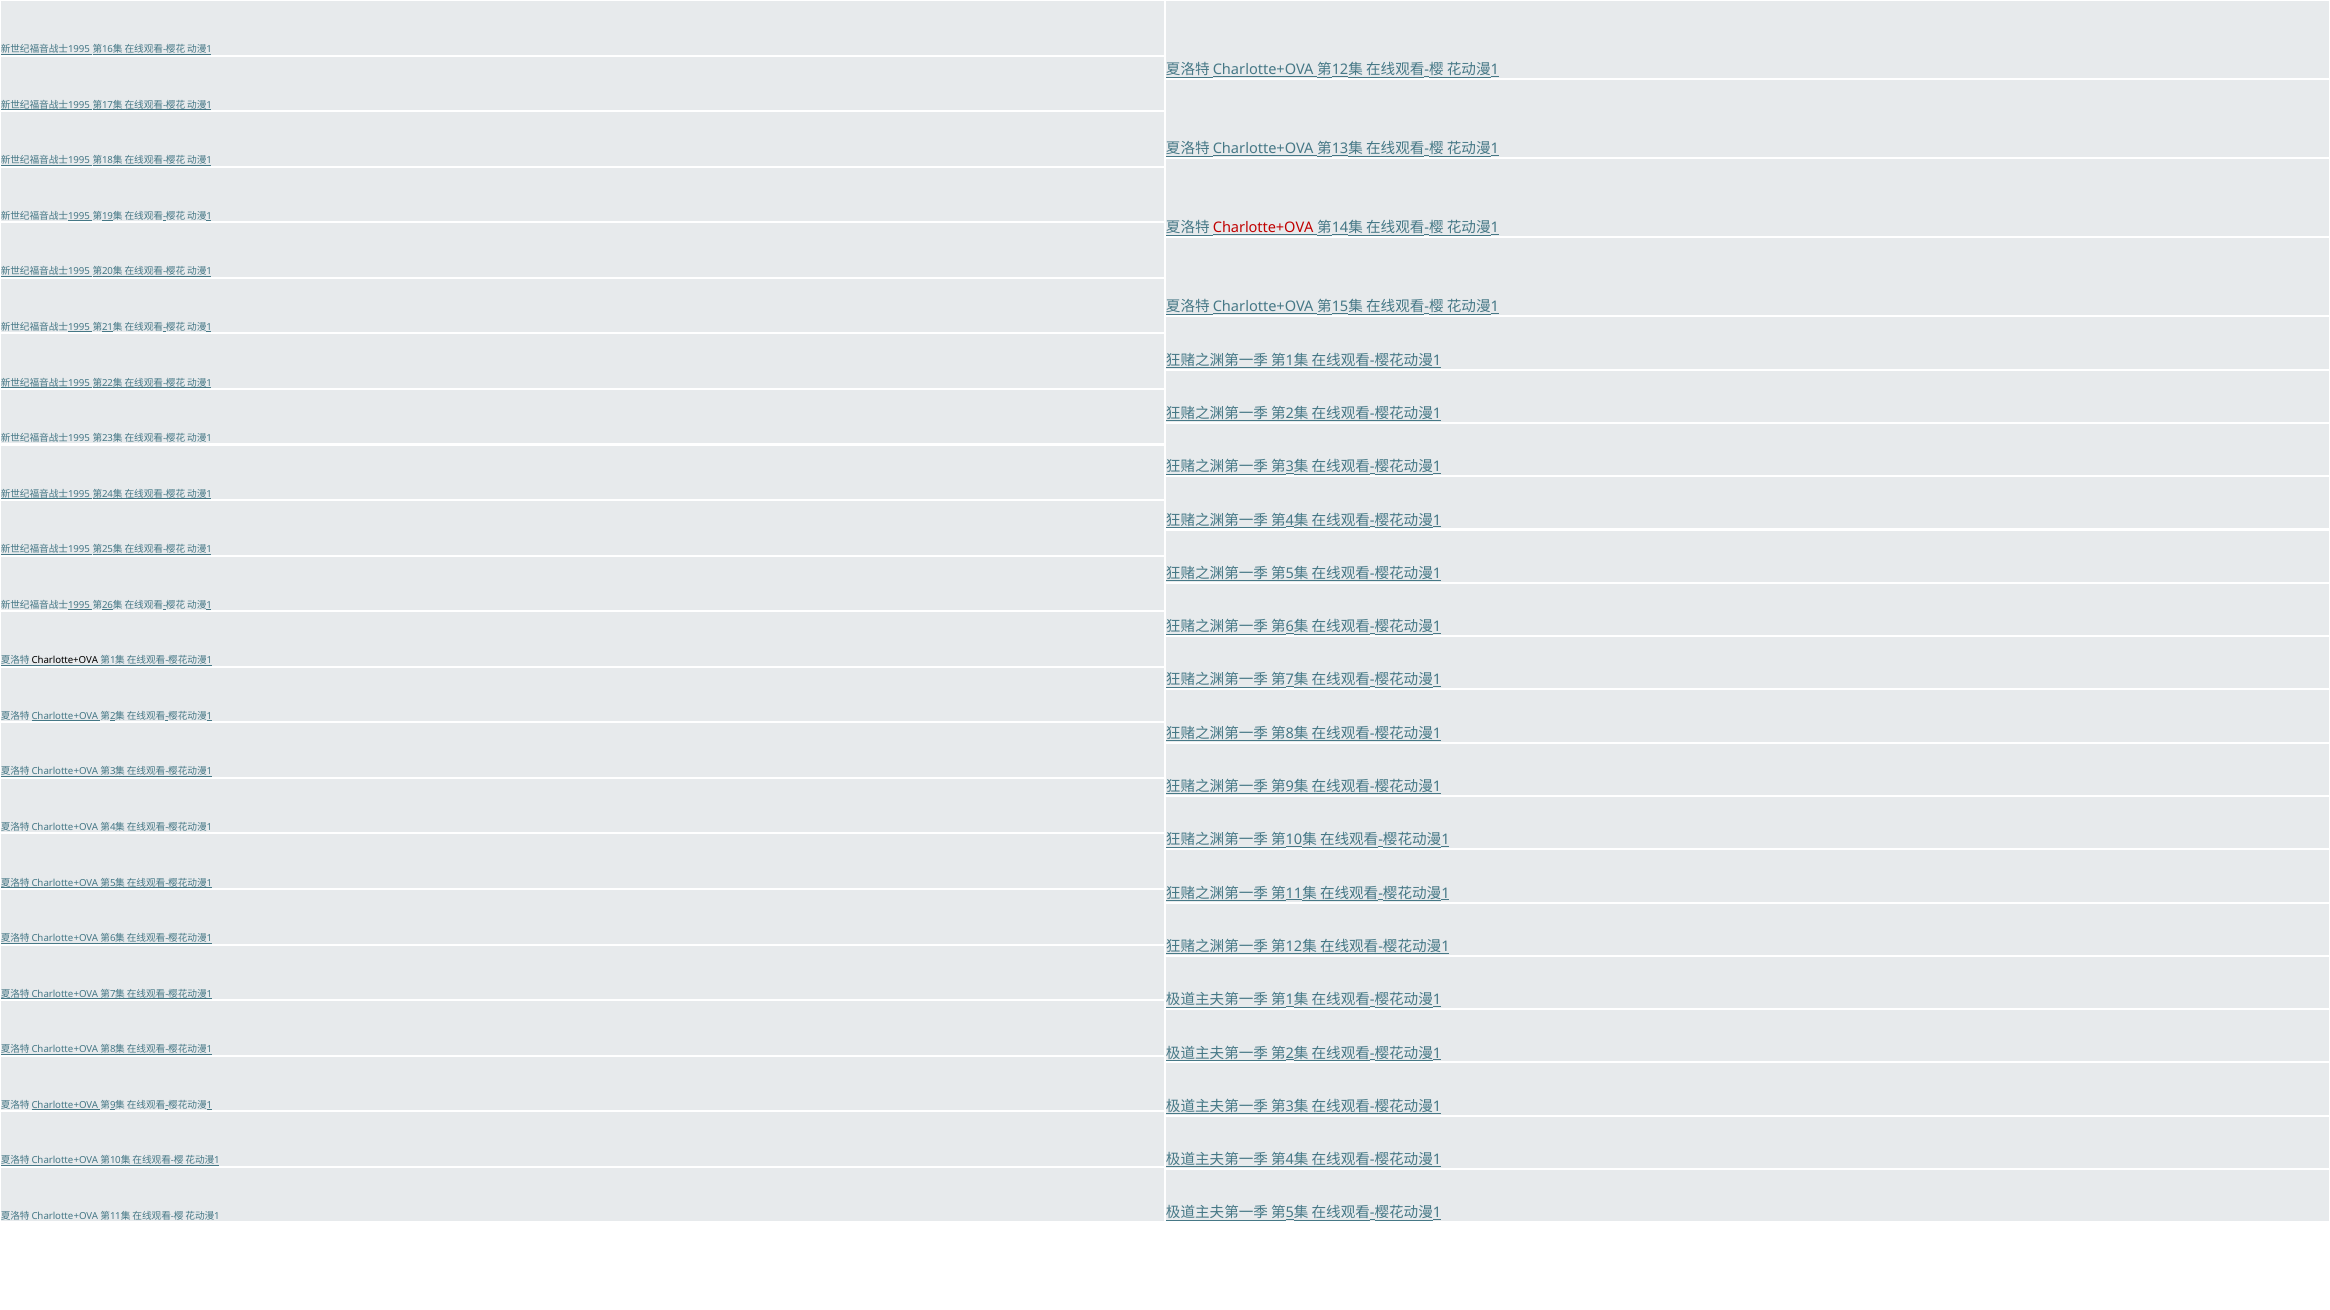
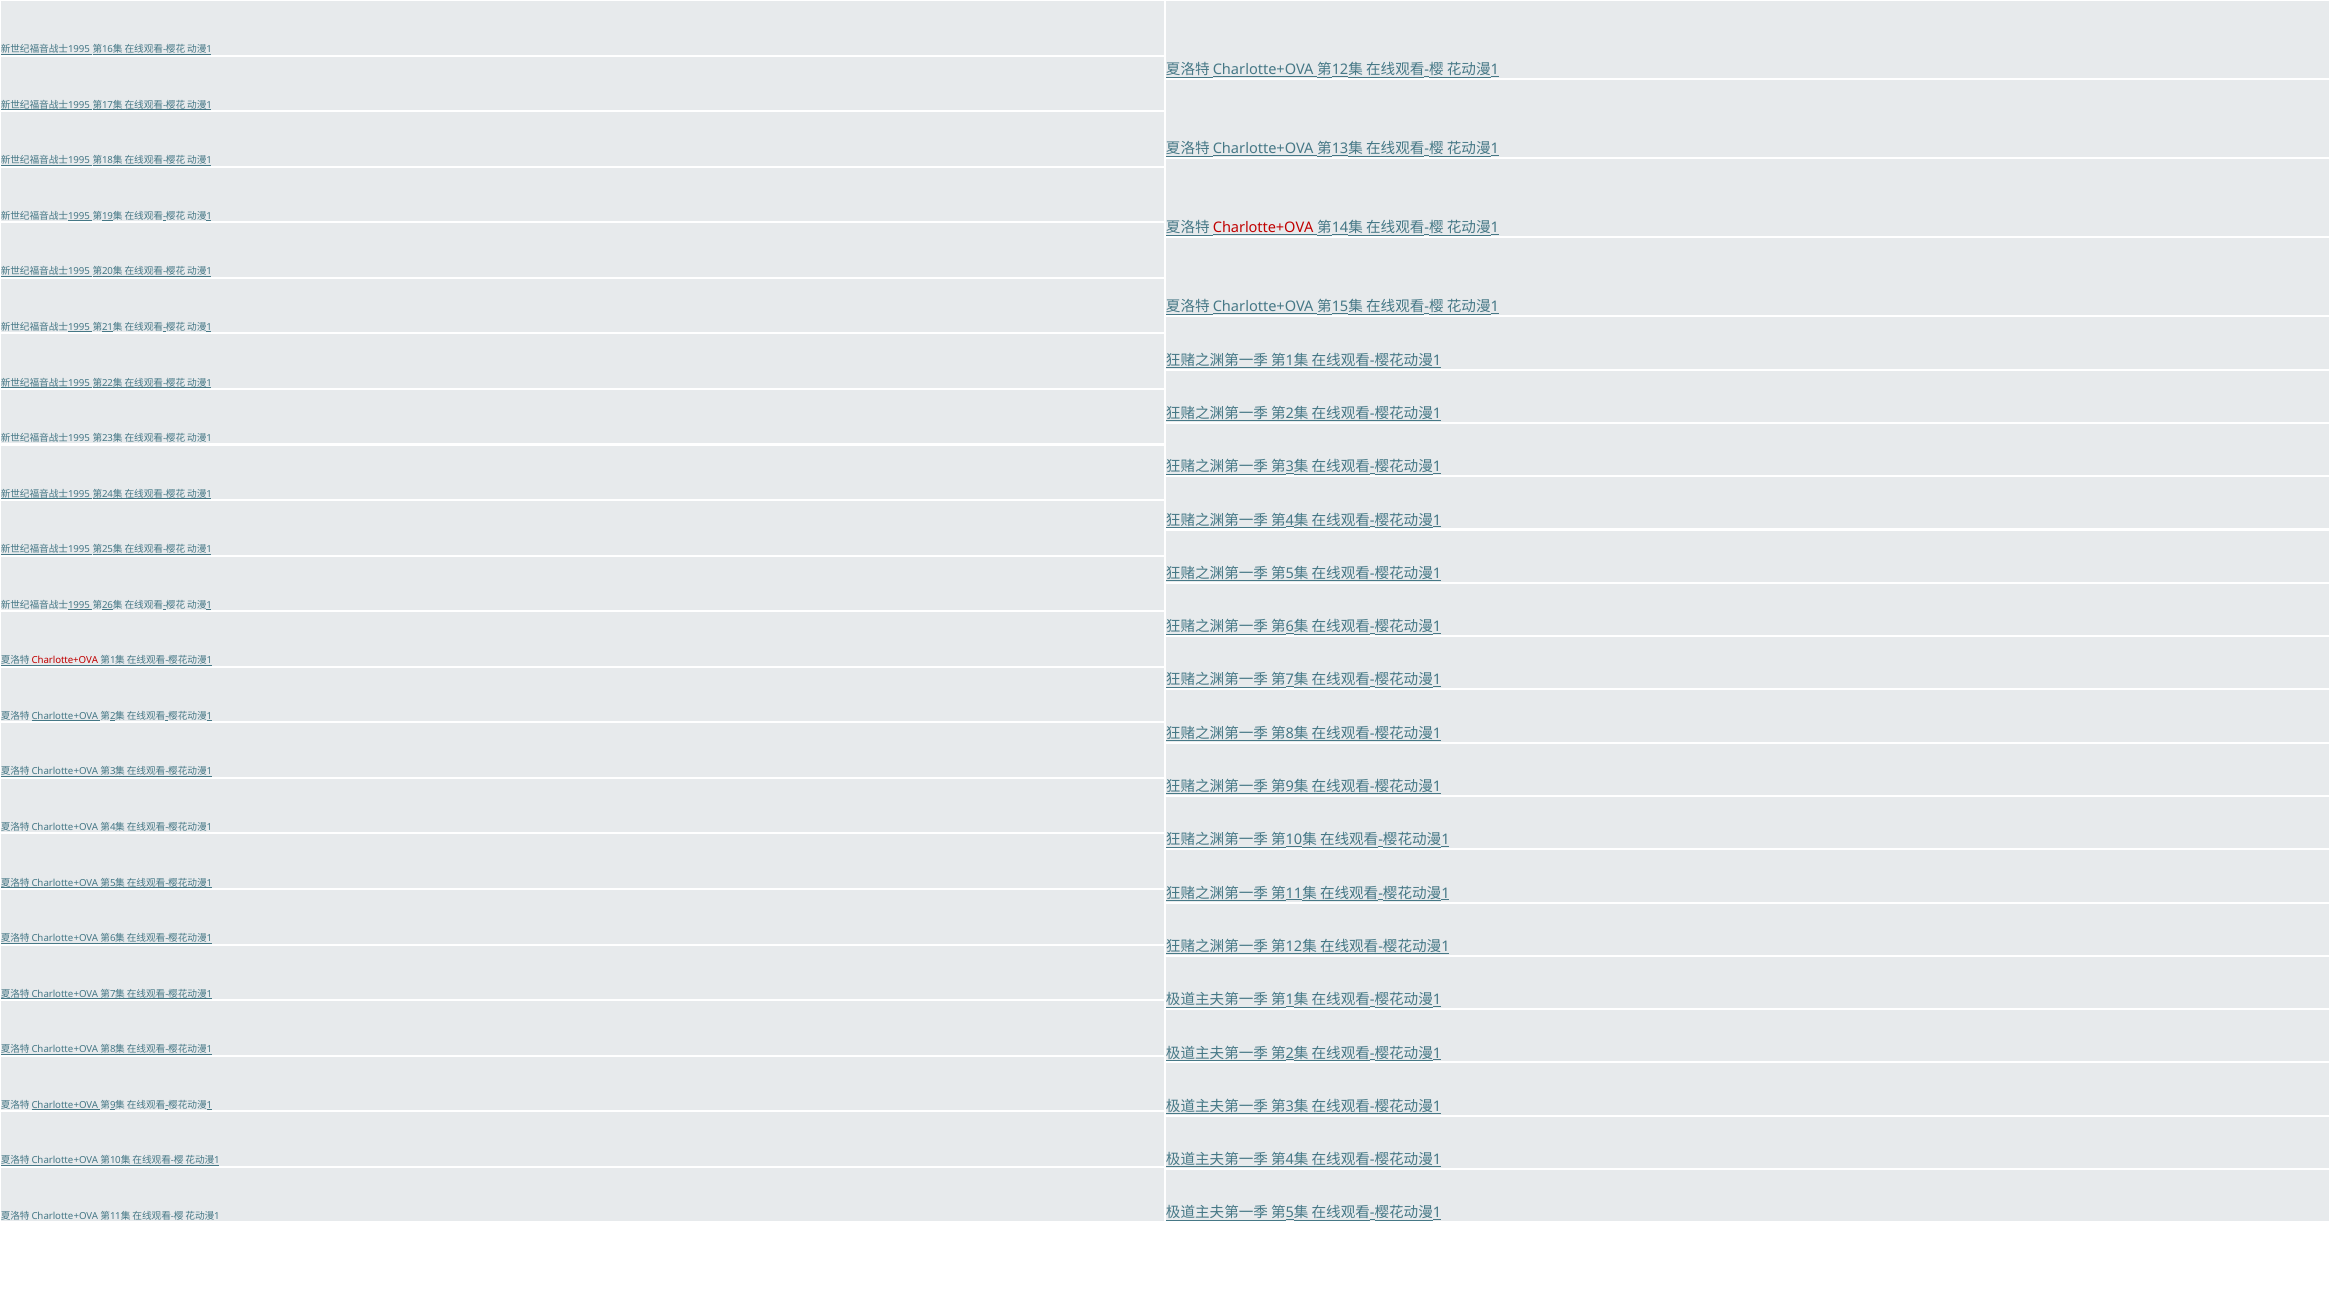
Charlotte+OVA colour: black -> red (65, 661)
